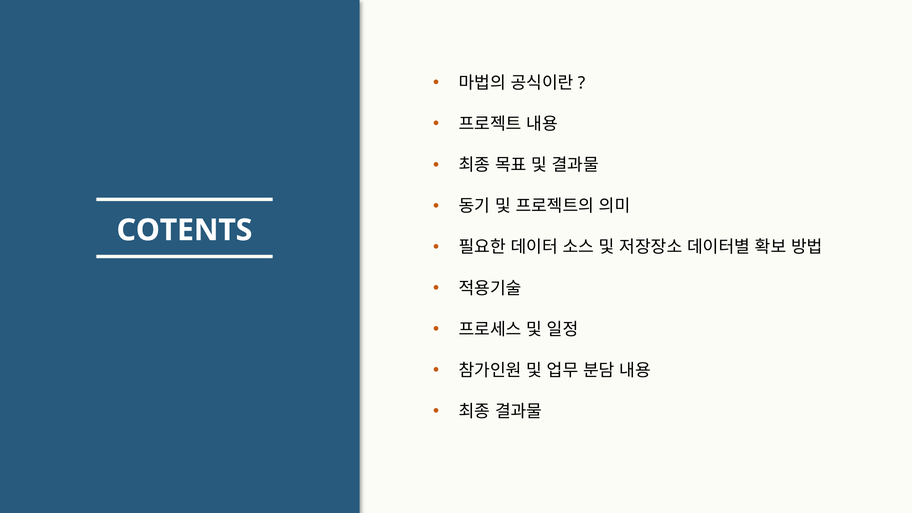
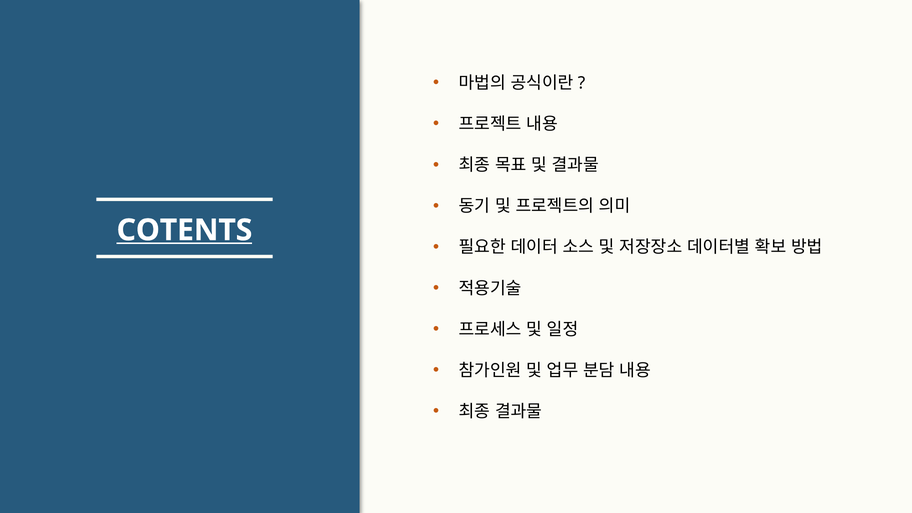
COTENTS underline: none -> present (184, 230)
